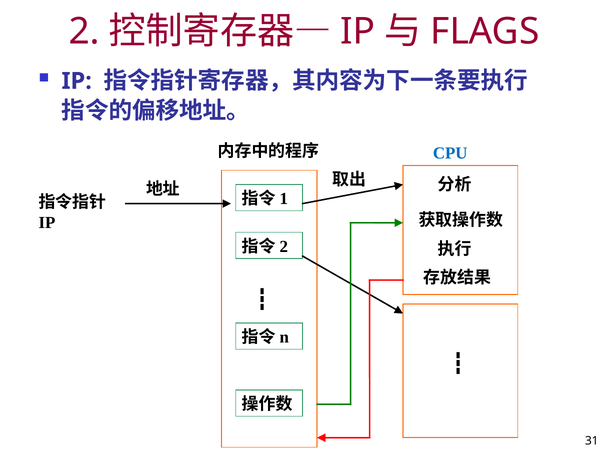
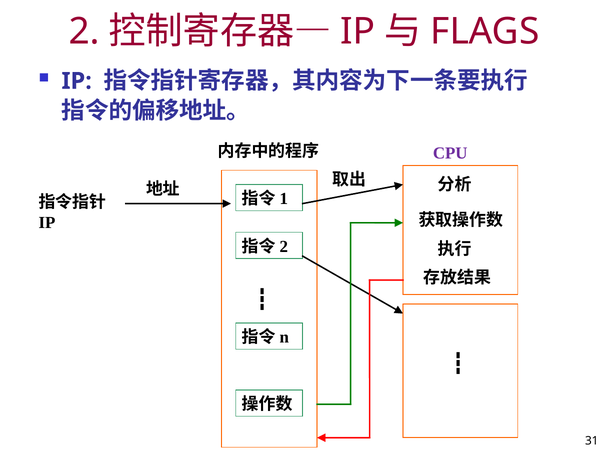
CPU colour: blue -> purple (450, 153)
